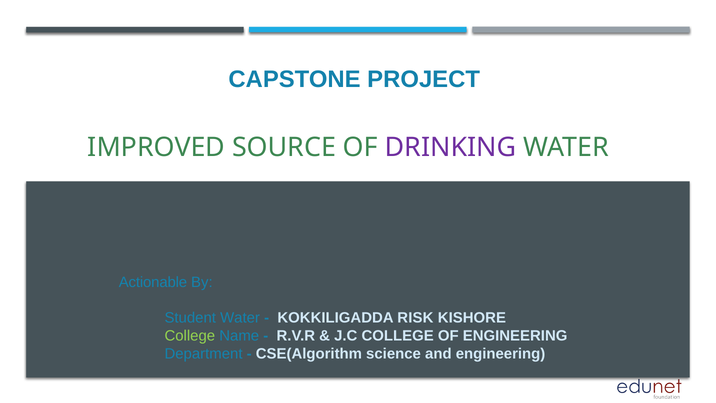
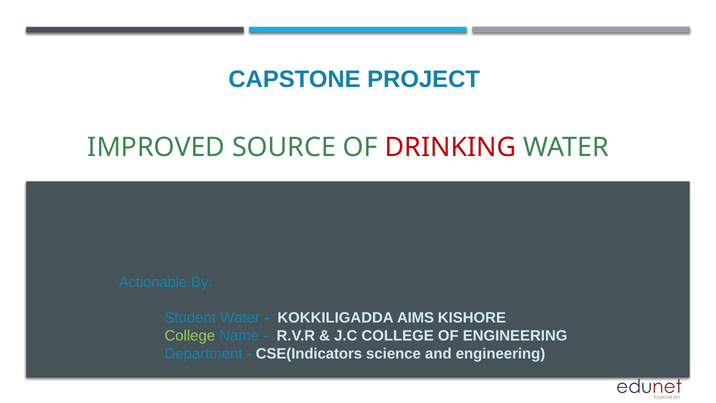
DRINKING colour: purple -> red (451, 147)
RISK: RISK -> AIMS (416, 318)
CSE(Algorithm: CSE(Algorithm -> CSE(Indicators (309, 354)
